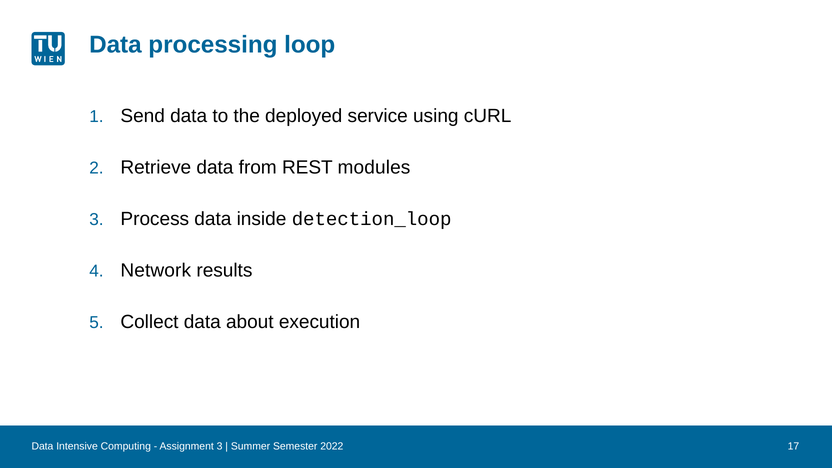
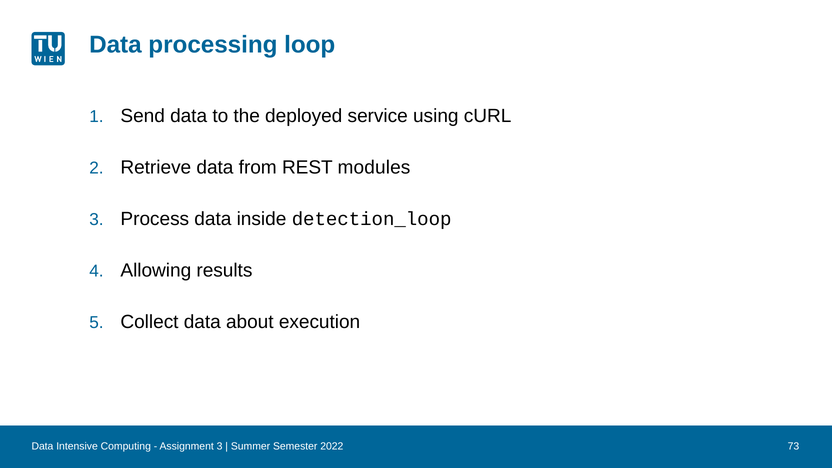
Network: Network -> Allowing (156, 271)
17: 17 -> 73 (793, 446)
